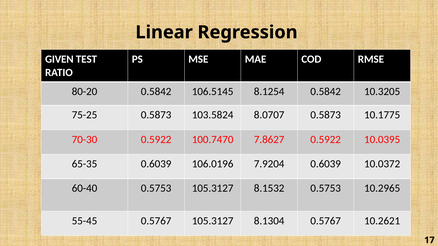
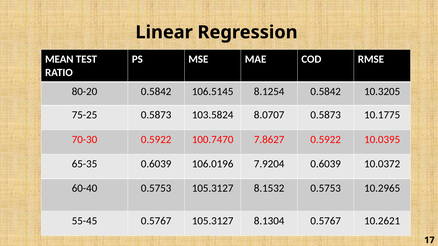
GIVEN: GIVEN -> MEAN (59, 59)
